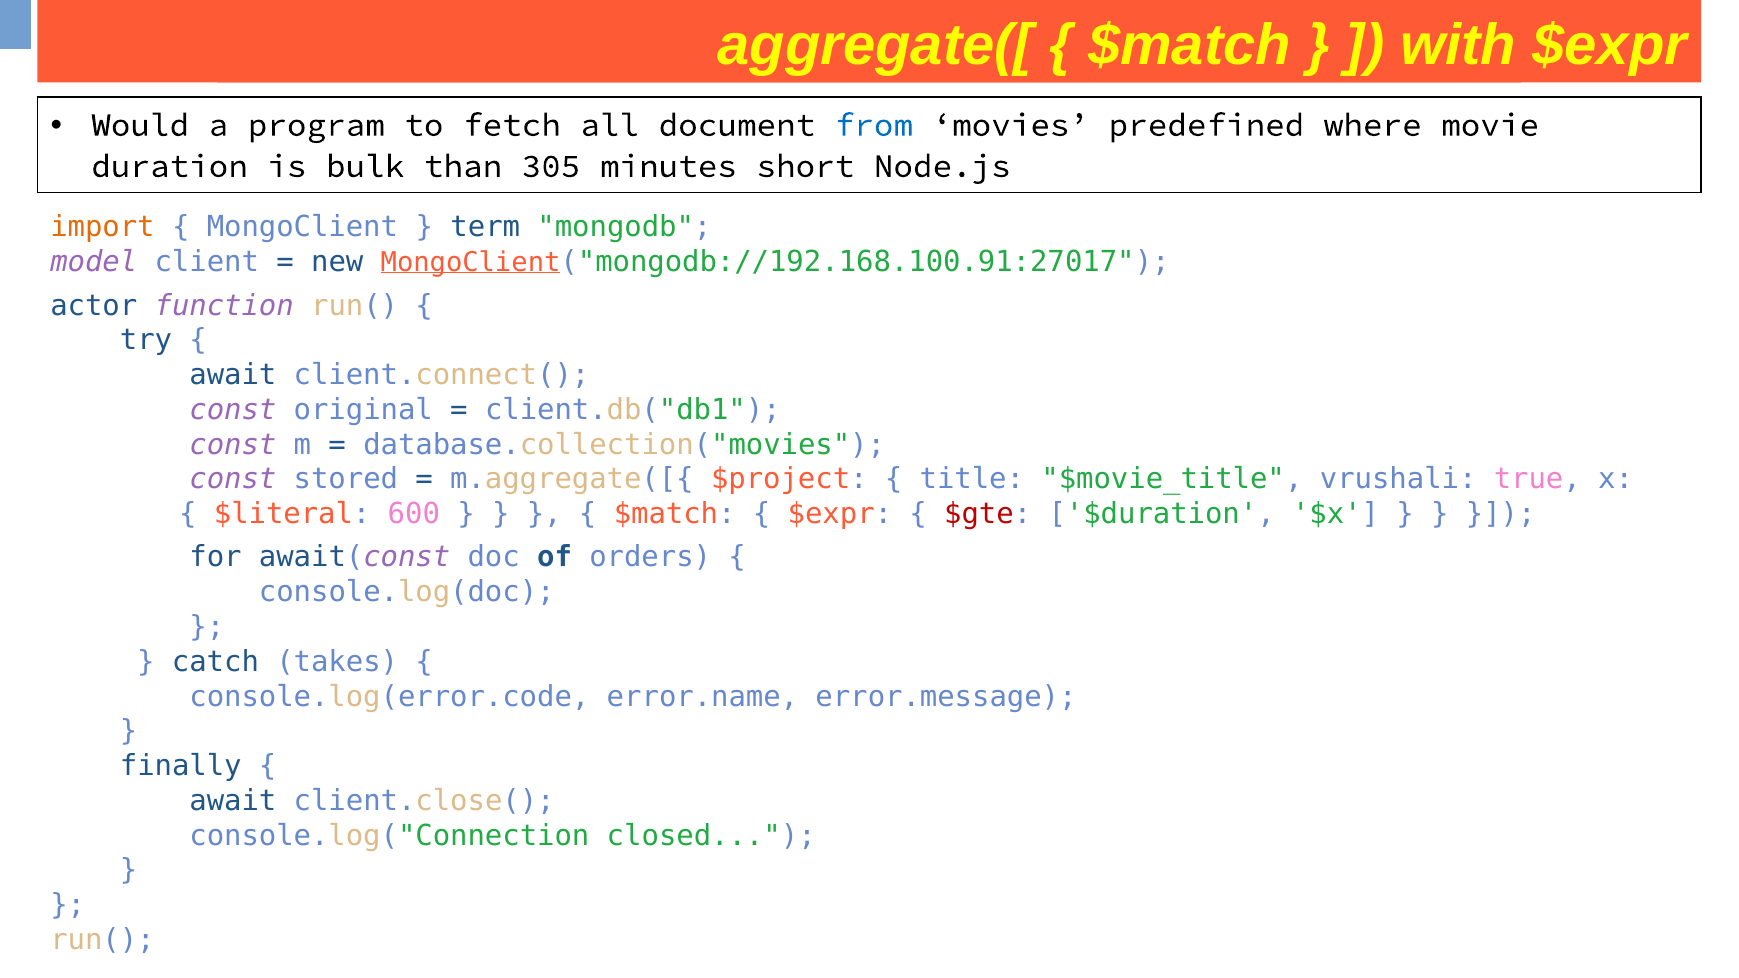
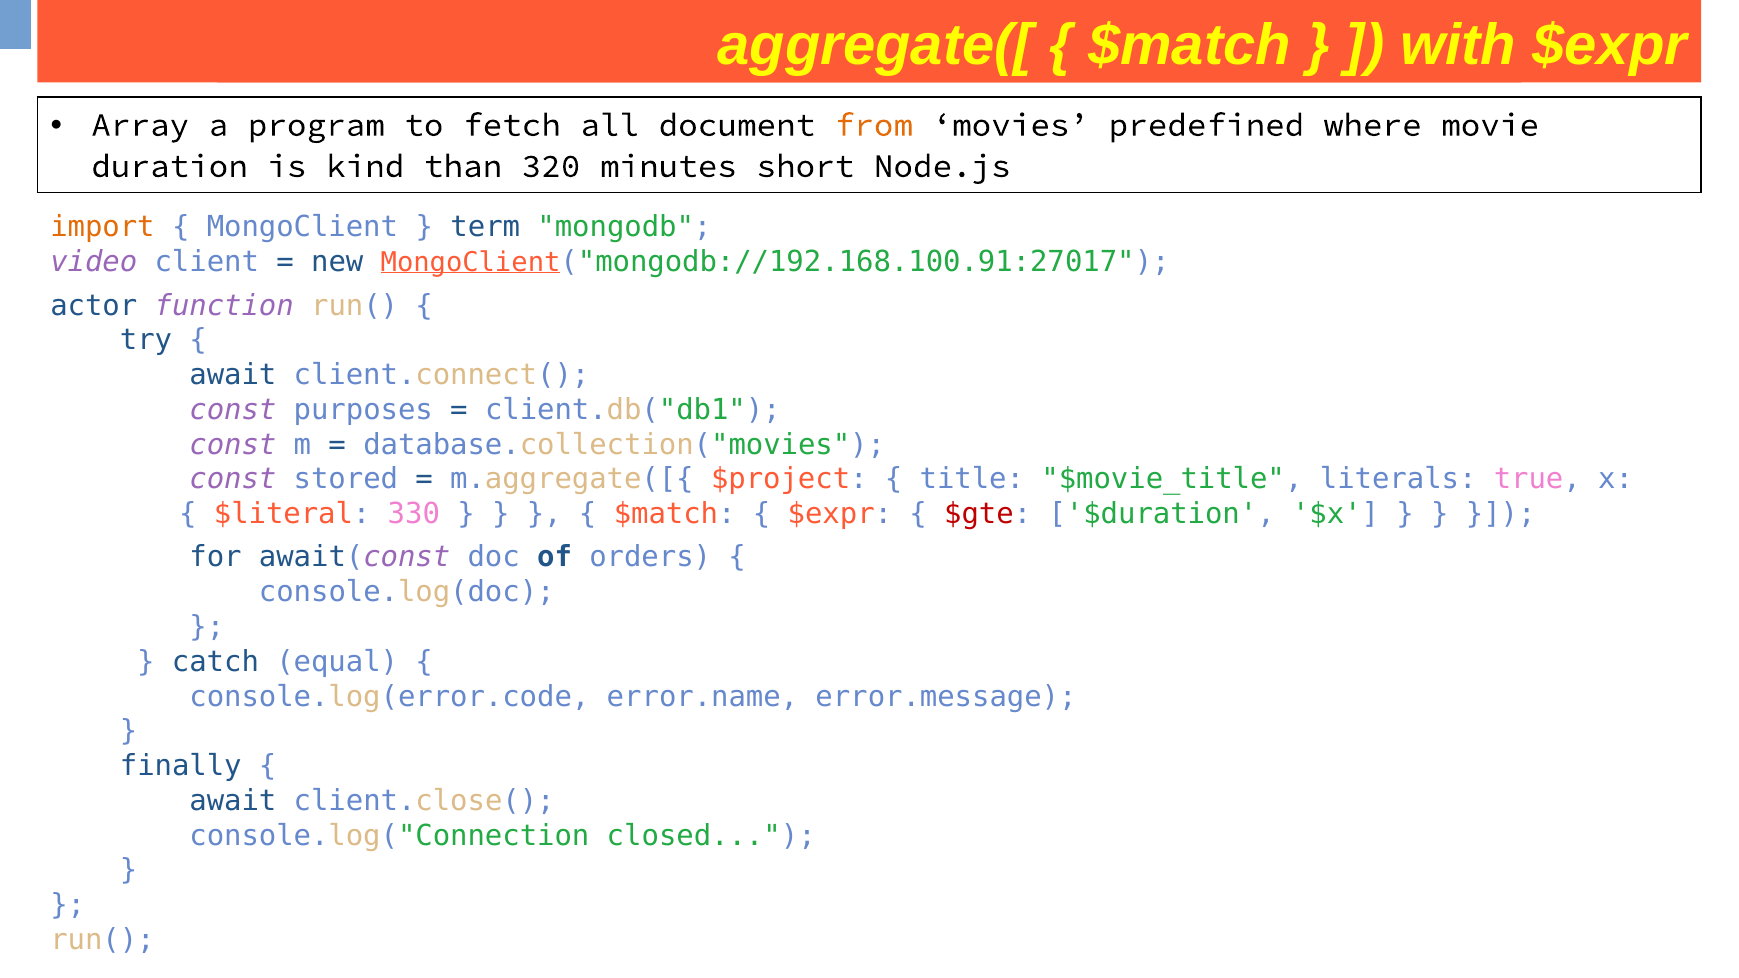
Would: Would -> Array (140, 125)
from colour: blue -> orange (874, 125)
bulk: bulk -> kind (365, 166)
305: 305 -> 320 (551, 166)
model: model -> video (94, 262)
original: original -> purposes (363, 410)
vrushali: vrushali -> literals (1398, 479)
600: 600 -> 330 (414, 514)
takes: takes -> equal (337, 662)
